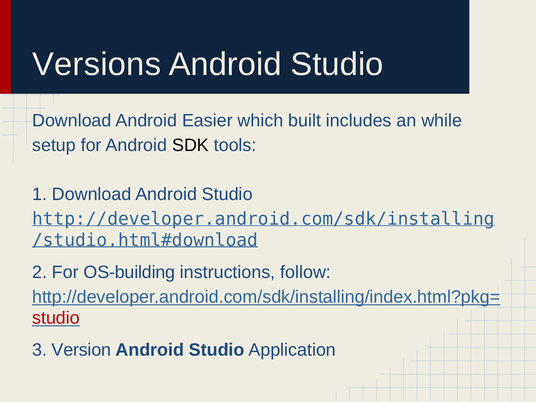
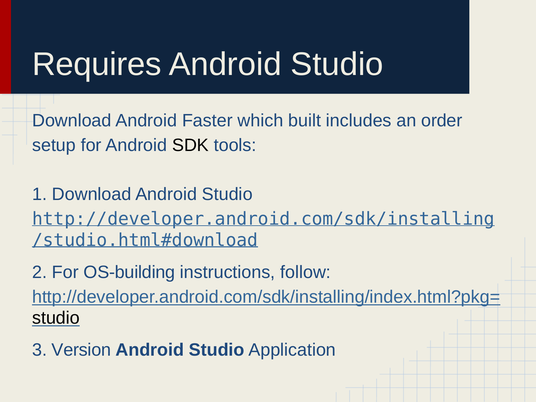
Versions: Versions -> Requires (97, 64)
Easier: Easier -> Faster (207, 120)
while: while -> order (442, 120)
studio colour: red -> black (56, 318)
